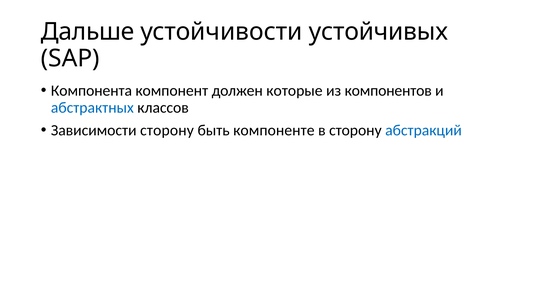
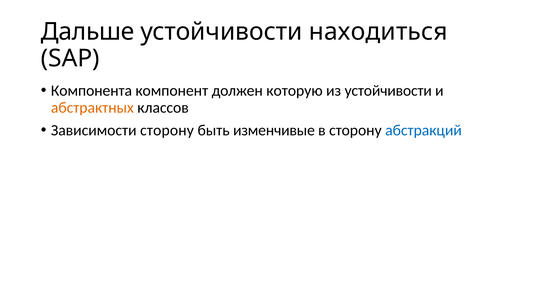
устойчивых: устойчивых -> находиться (378, 32)
которые: которые -> которую (294, 91)
из компонентов: компонентов -> устойчивости (388, 91)
абстрактных colour: blue -> orange (92, 108)
компоненте: компоненте -> изменчивые (274, 130)
